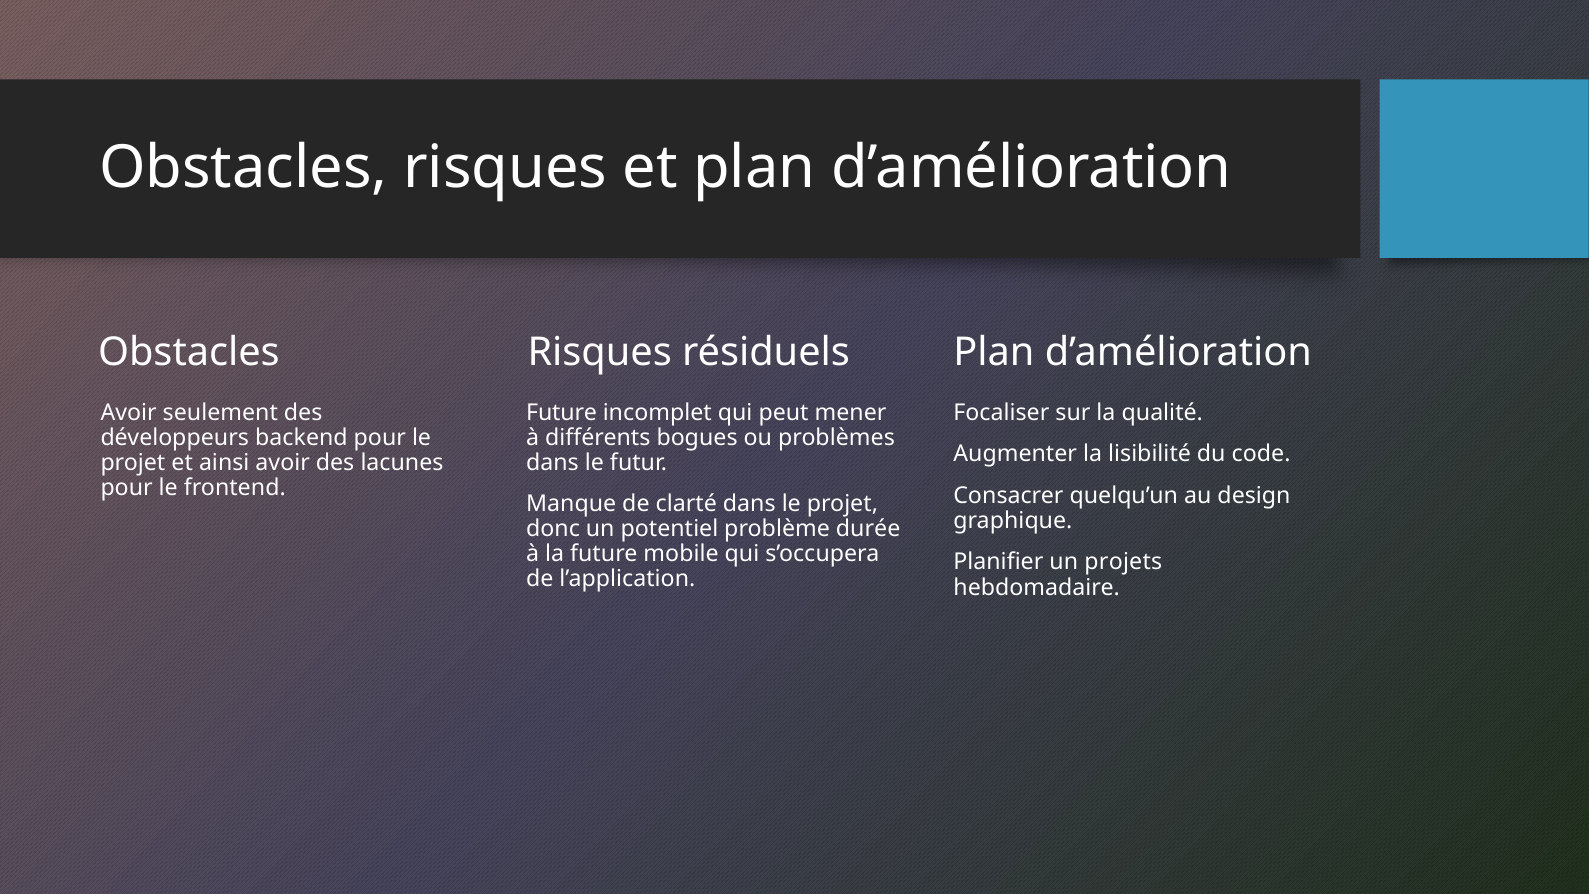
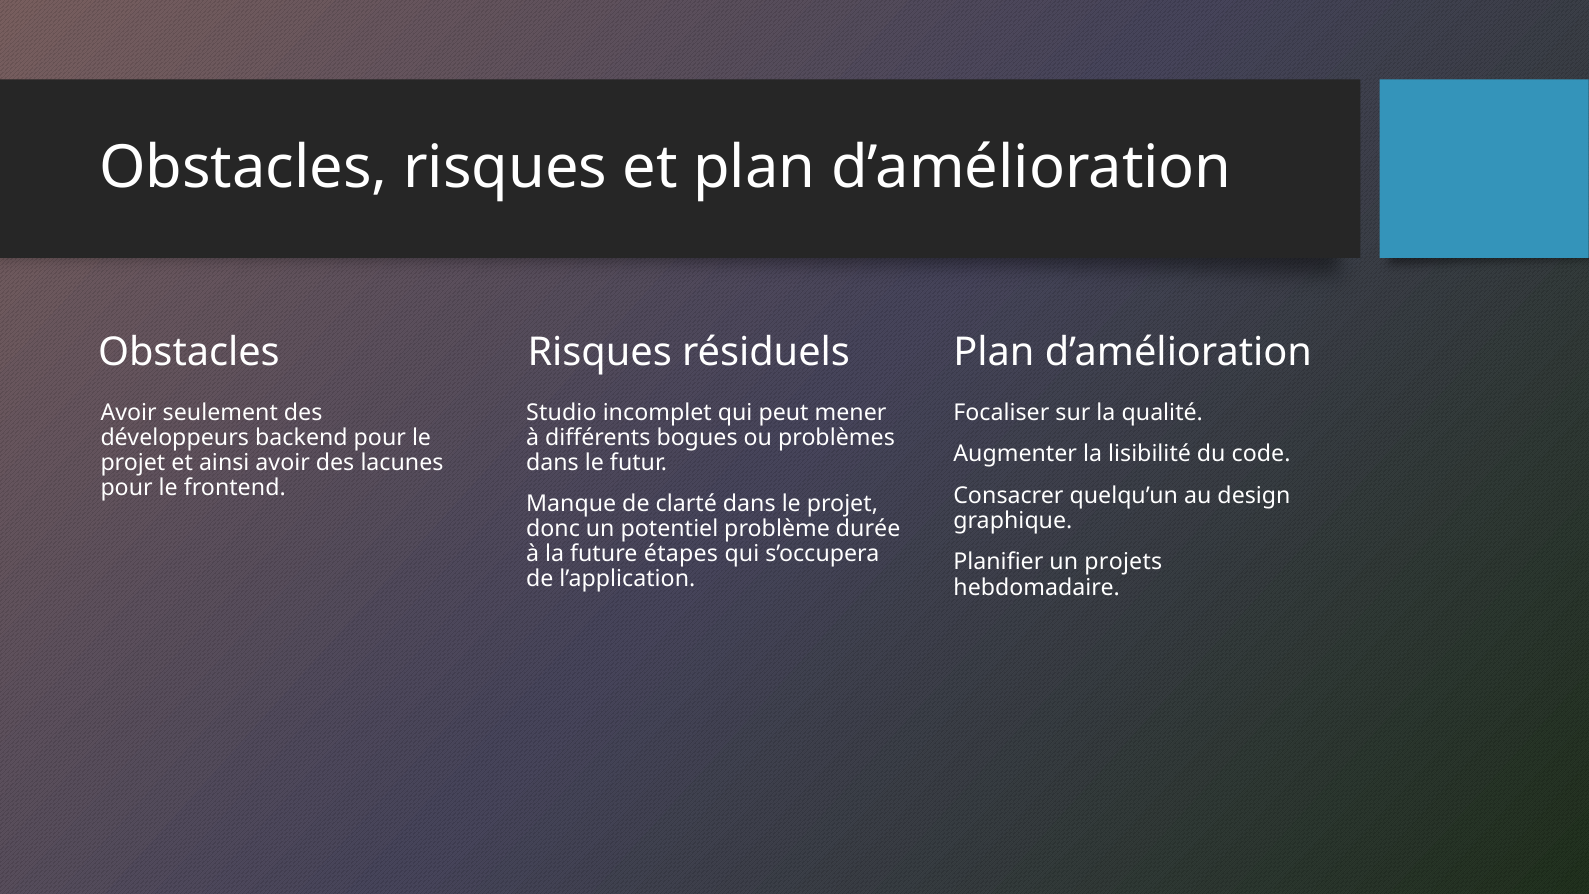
Future: Future -> Studio (561, 412)
mobile: mobile -> étapes (681, 554)
